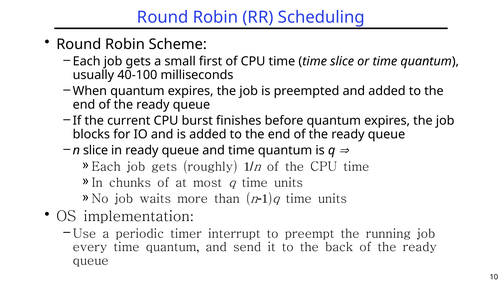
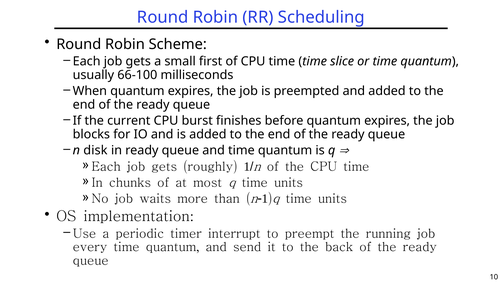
40-100: 40-100 -> 66-100 (137, 75)
n slice: slice -> disk (95, 150)
